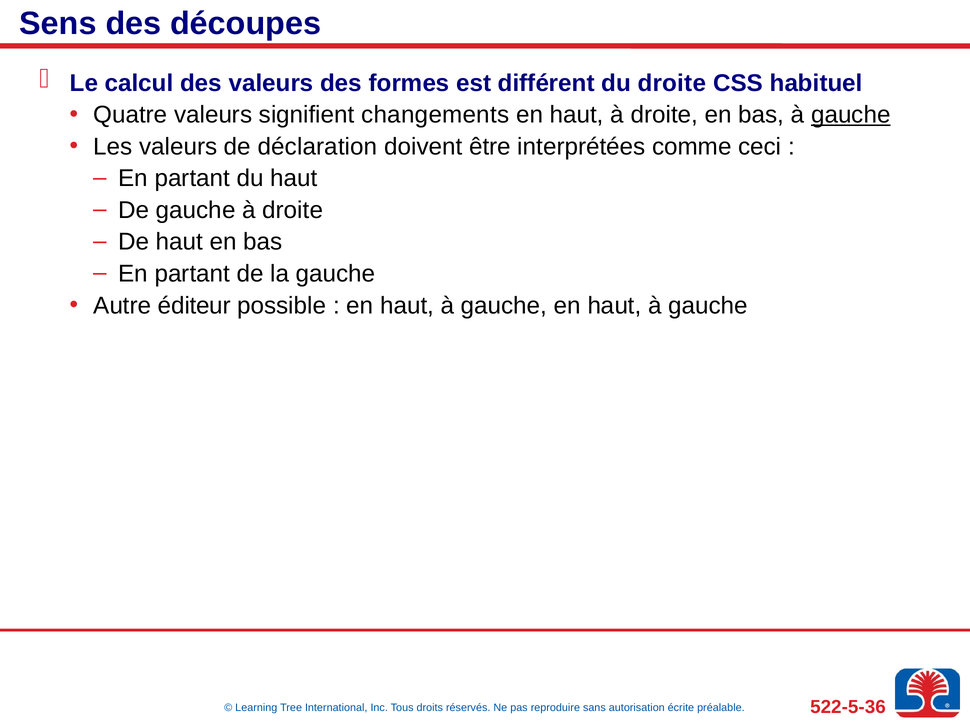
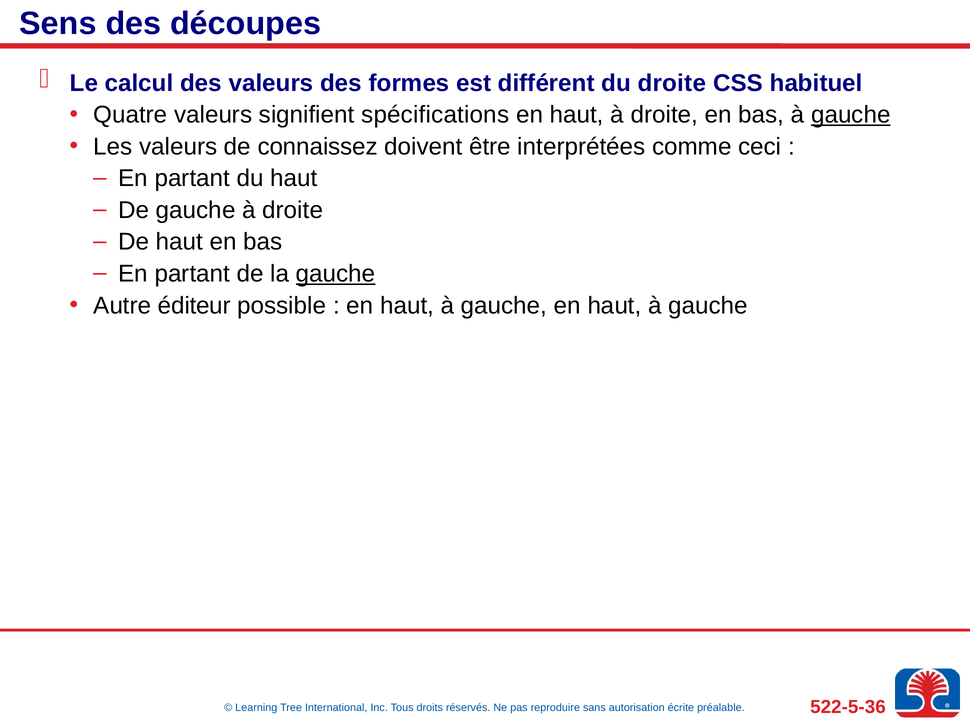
changements: changements -> spécifications (435, 115)
déclaration: déclaration -> connaissez (318, 147)
gauche underline: none -> present (336, 274)
